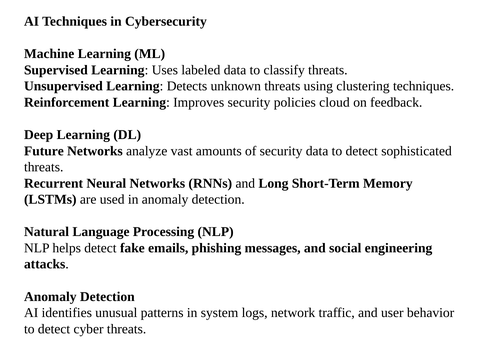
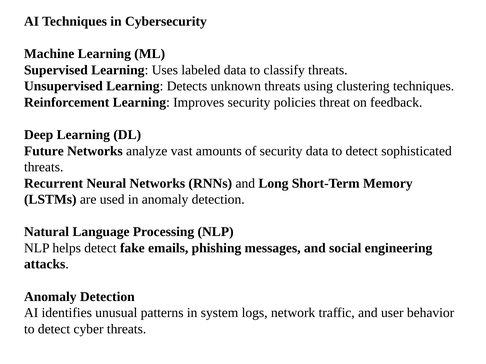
cloud: cloud -> threat (335, 102)
